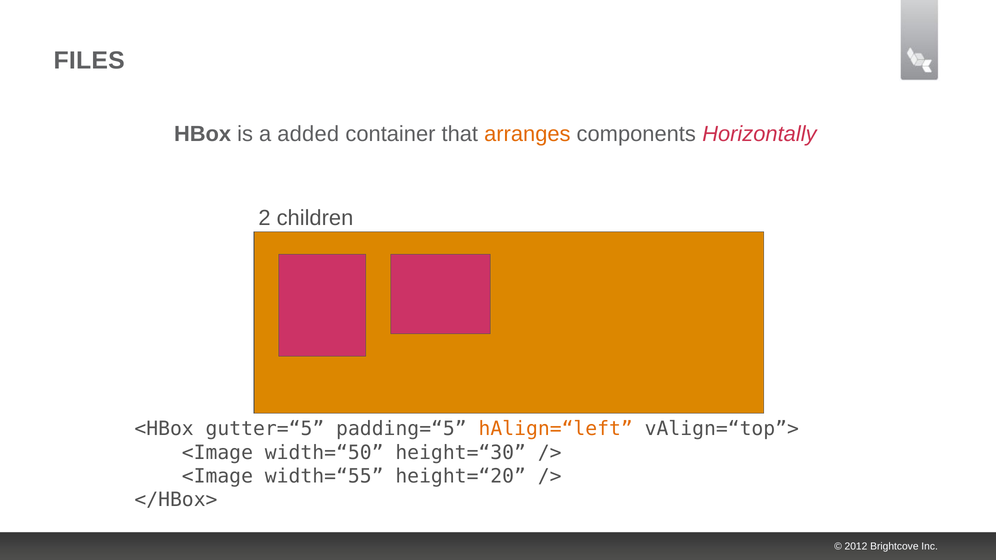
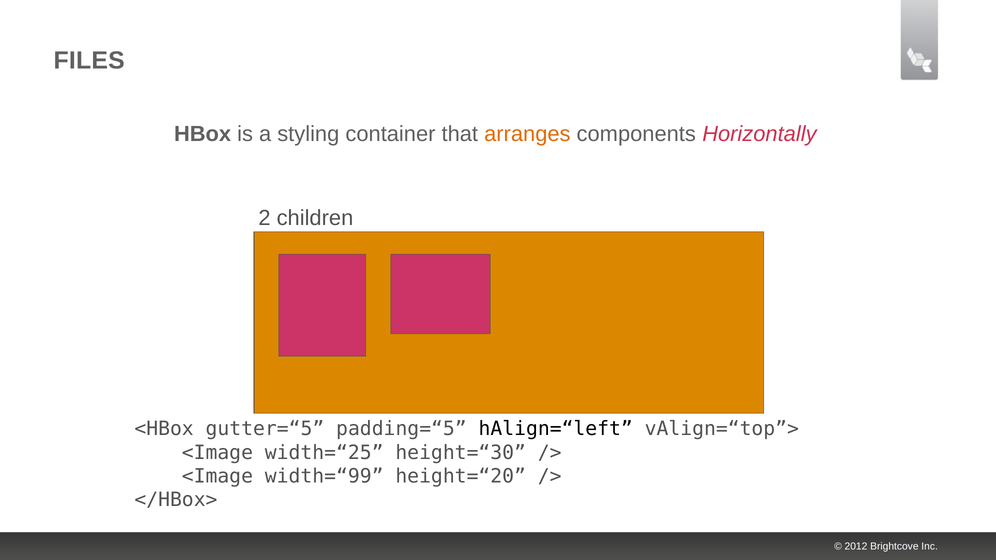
added: added -> styling (308, 134)
hAlign=“left colour: orange -> black (556, 429)
width=“50: width=“50 -> width=“25 (324, 453)
width=“55: width=“55 -> width=“99 (324, 476)
